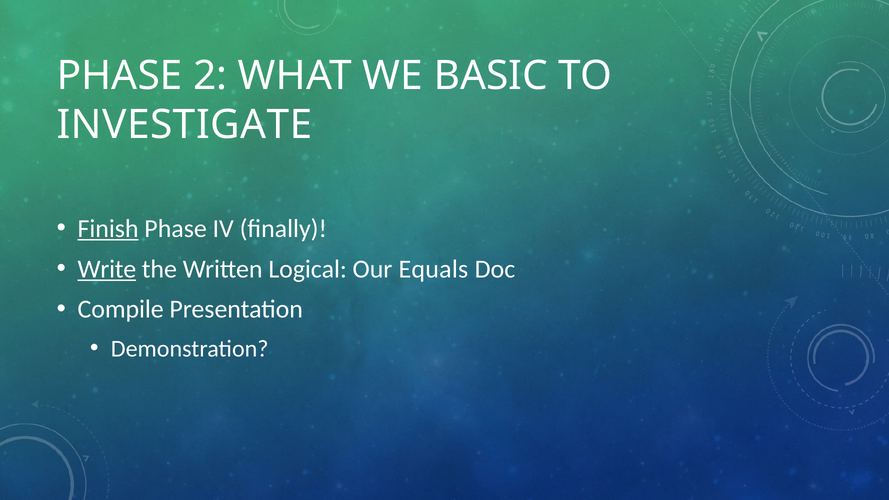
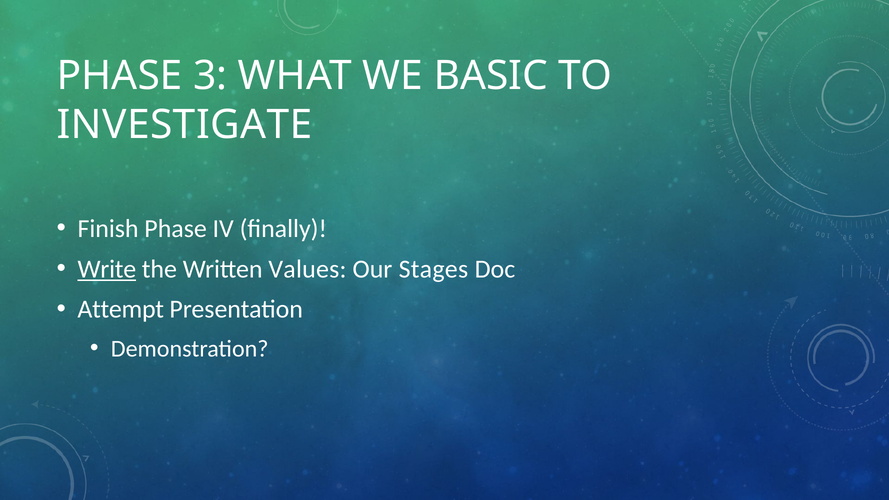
2: 2 -> 3 (210, 76)
Finish underline: present -> none (108, 229)
Logical: Logical -> Values (307, 269)
Equals: Equals -> Stages (433, 269)
Compile: Compile -> Attempt (121, 309)
